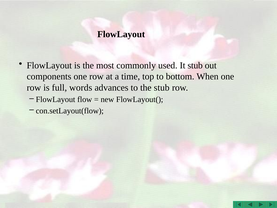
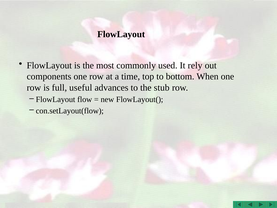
It stub: stub -> rely (195, 65)
words: words -> useful (81, 87)
